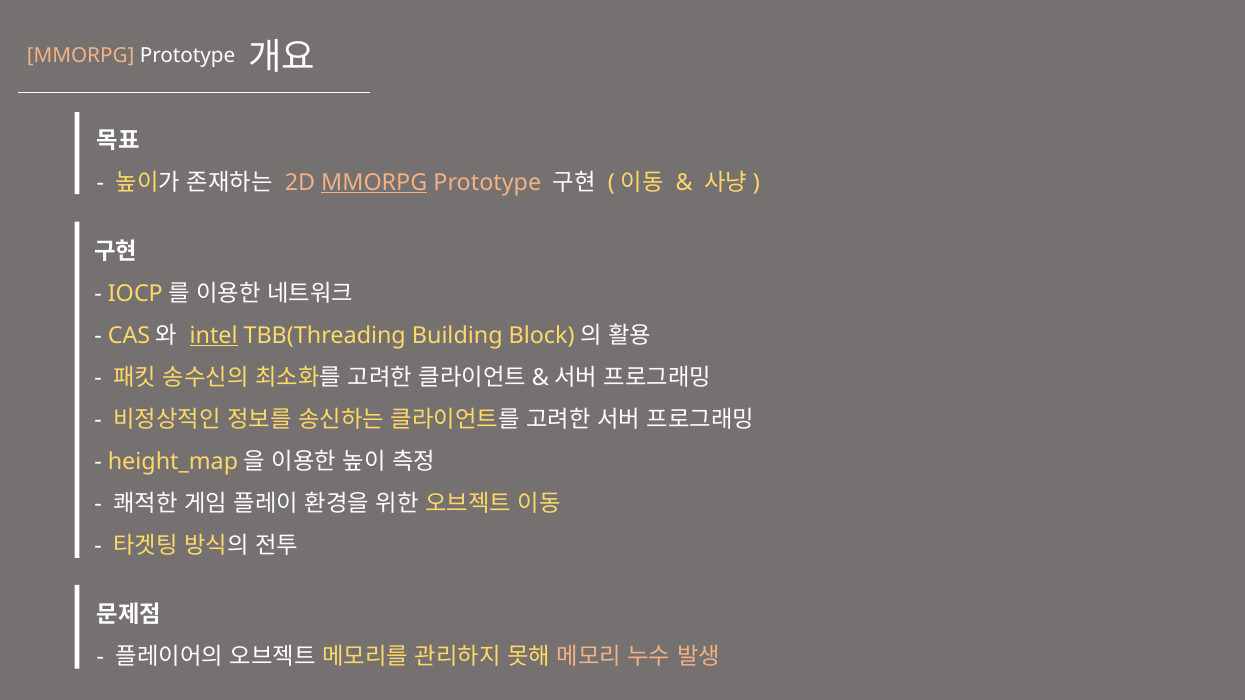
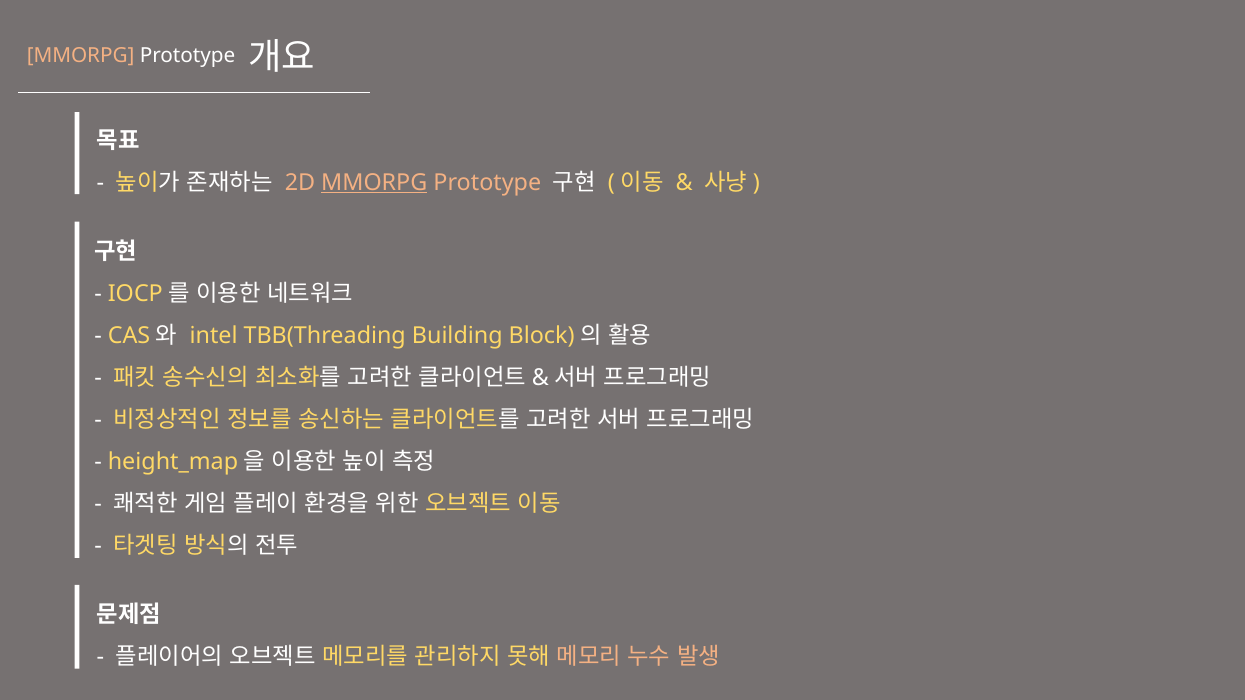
intel underline: present -> none (214, 336)
